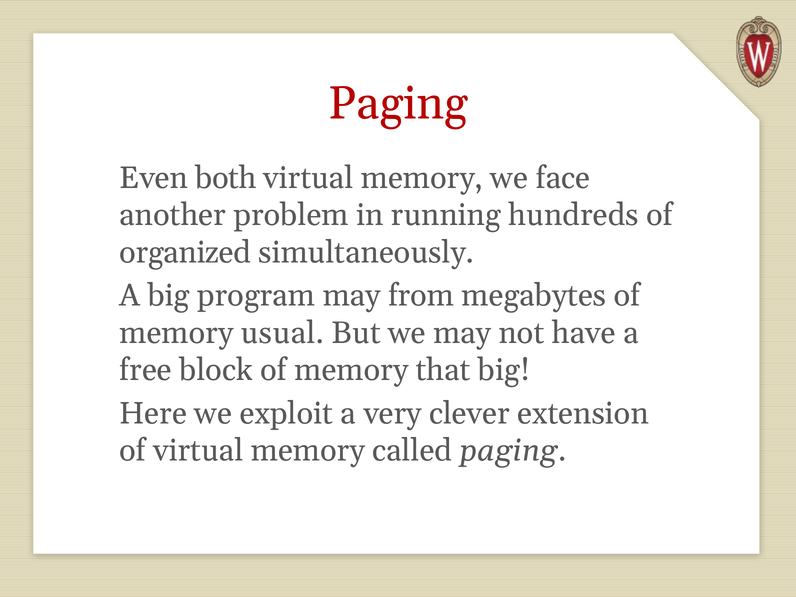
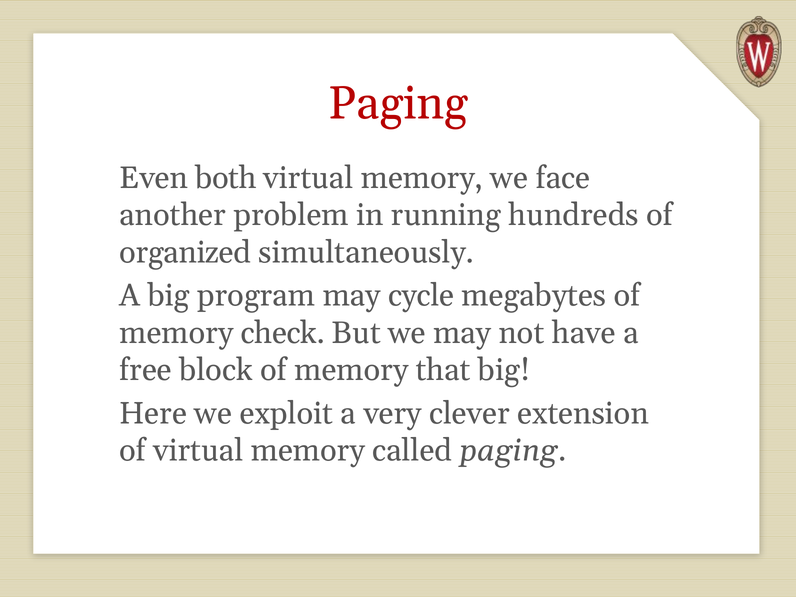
from: from -> cycle (421, 296)
usual: usual -> check (283, 333)
